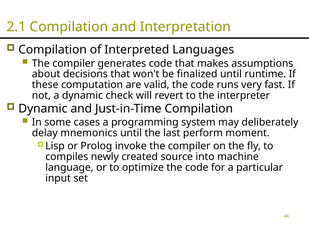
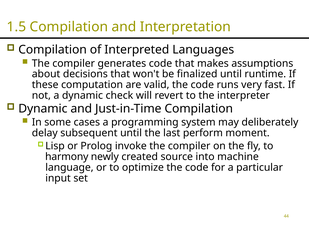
2.1: 2.1 -> 1.5 (16, 27)
mnemonics: mnemonics -> subsequent (89, 133)
compiles: compiles -> harmony (67, 156)
